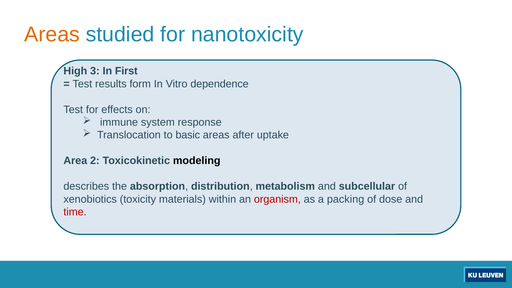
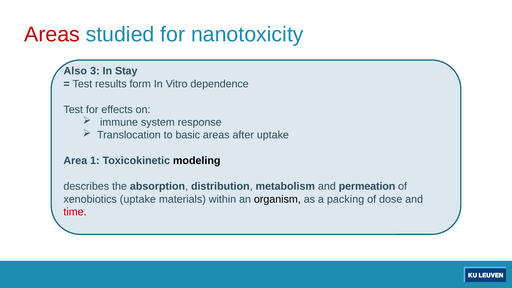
Areas colour: orange -> red (52, 34)
High: High -> Also (75, 71)
First: First -> Stay (126, 71)
2: 2 -> 1 (95, 161)
subcellular: subcellular -> permeation (367, 186)
xenobiotics toxicity: toxicity -> uptake (138, 199)
organism colour: red -> black (277, 199)
